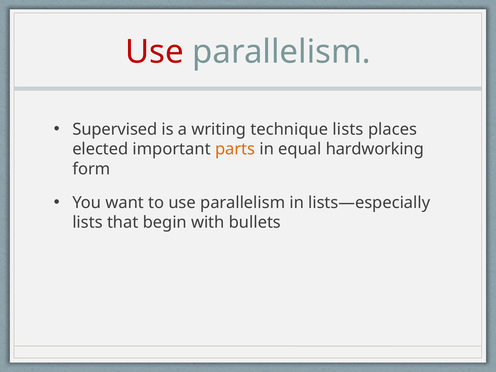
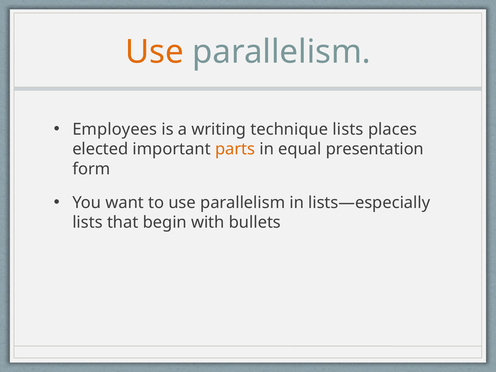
Use colour: red -> orange (154, 52)
Supervised: Supervised -> Employees (115, 129)
hardworking: hardworking -> presentation (375, 149)
